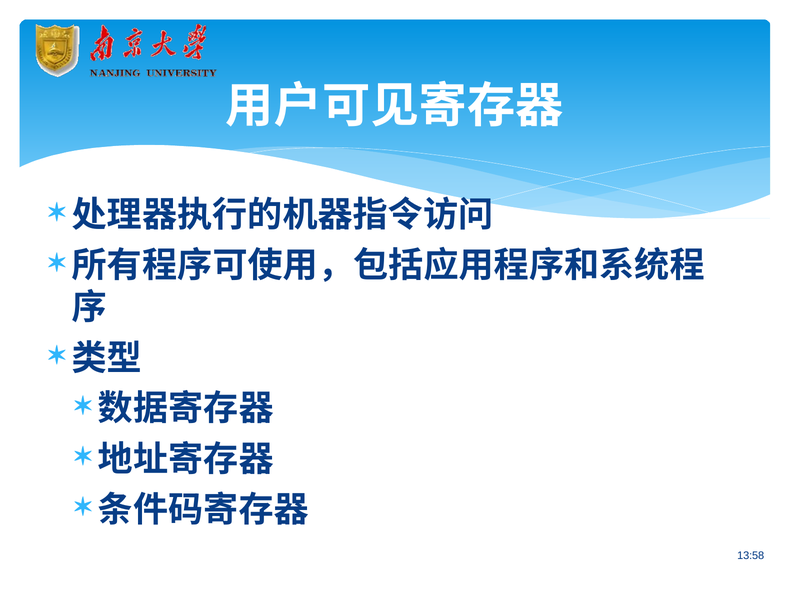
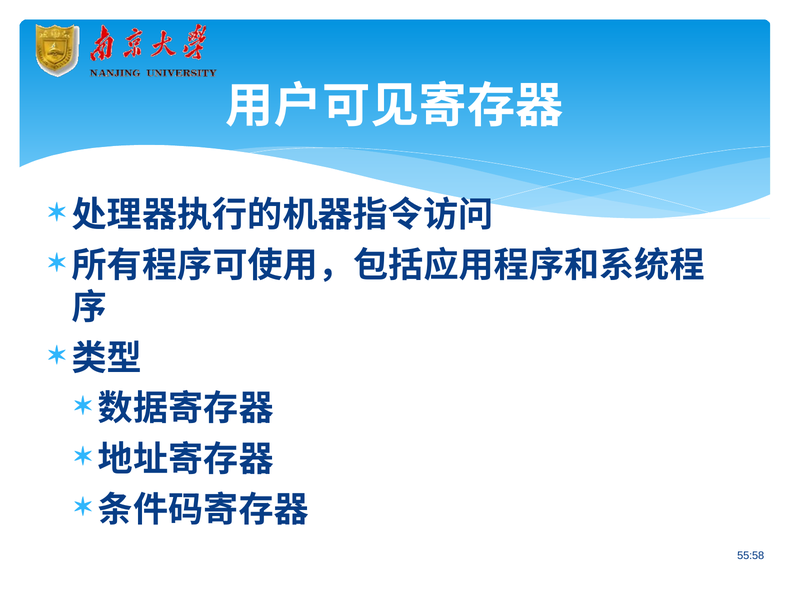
13:58: 13:58 -> 55:58 (751, 556)
